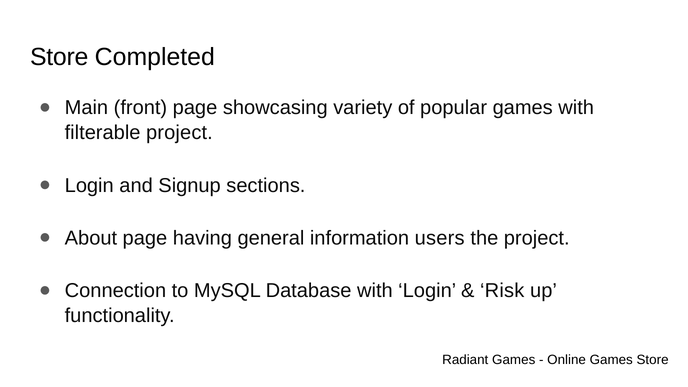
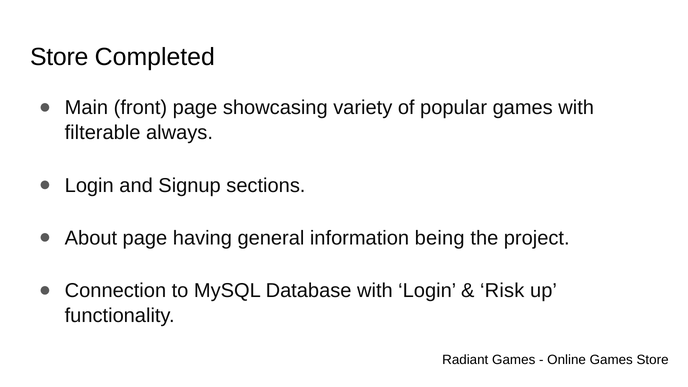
filterable project: project -> always (180, 133)
users: users -> being (440, 238)
